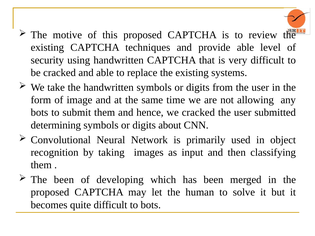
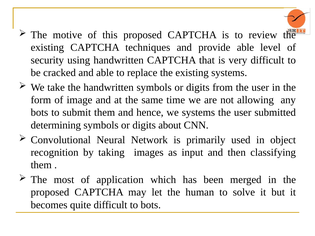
we cracked: cracked -> systems (198, 113)
The been: been -> most (64, 180)
developing: developing -> application (120, 180)
